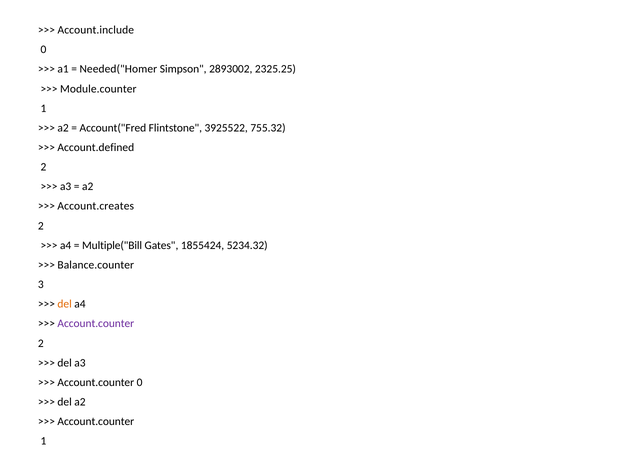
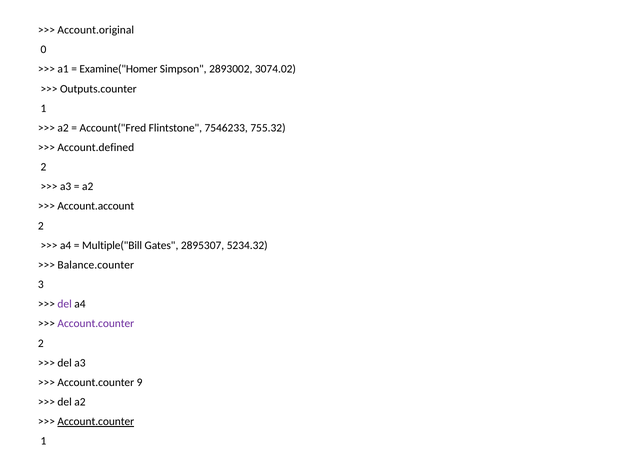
Account.include: Account.include -> Account.original (96, 30)
Needed("Homer: Needed("Homer -> Examine("Homer (118, 69)
2325.25: 2325.25 -> 3074.02 (275, 69)
Module.counter: Module.counter -> Outputs.counter (98, 89)
3925522: 3925522 -> 7546233 (226, 128)
Account.creates: Account.creates -> Account.account (96, 206)
1855424: 1855424 -> 2895307 (203, 245)
del colour: orange -> purple (65, 304)
Account.counter 0: 0 -> 9 (140, 382)
Account.counter underline: none -> present (96, 421)
